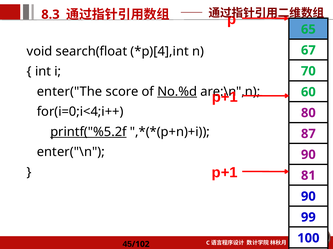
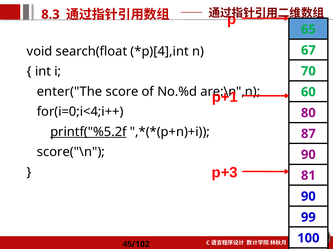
No.%d underline: present -> none (177, 92)
enter("\n: enter("\n -> score("\n (71, 152)
p+1: p+1 -> p+3 (225, 173)
